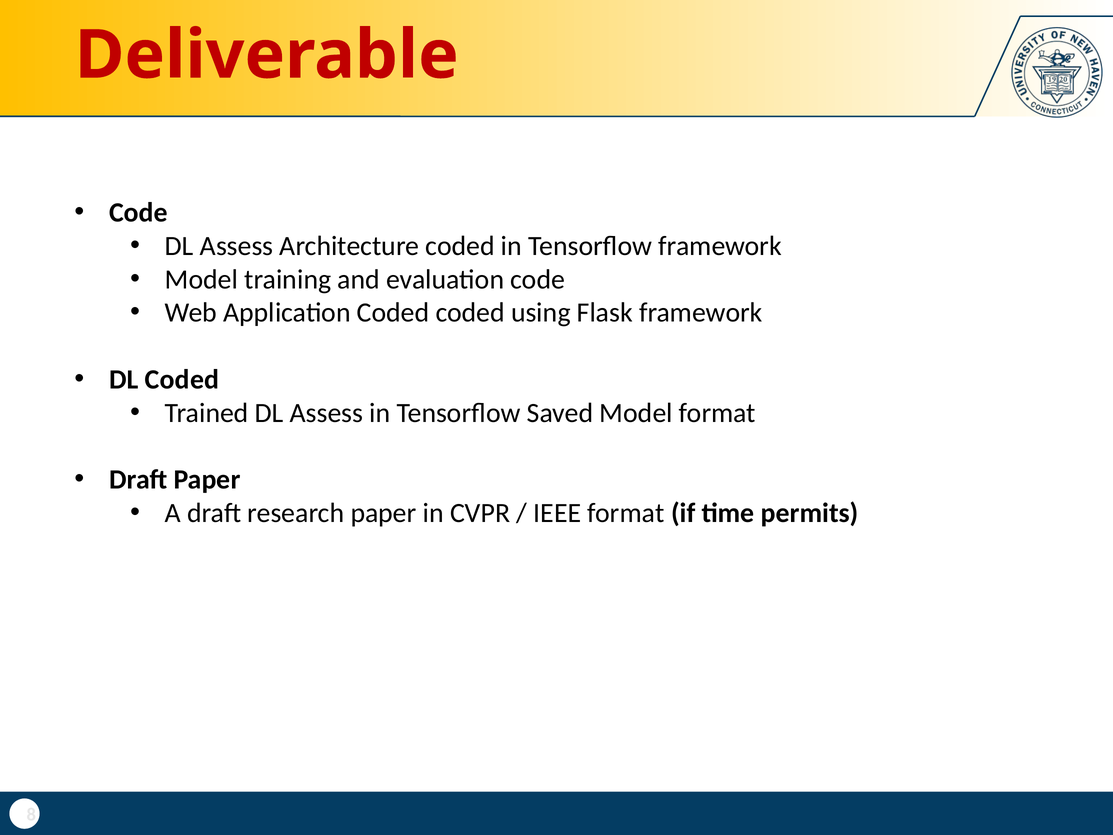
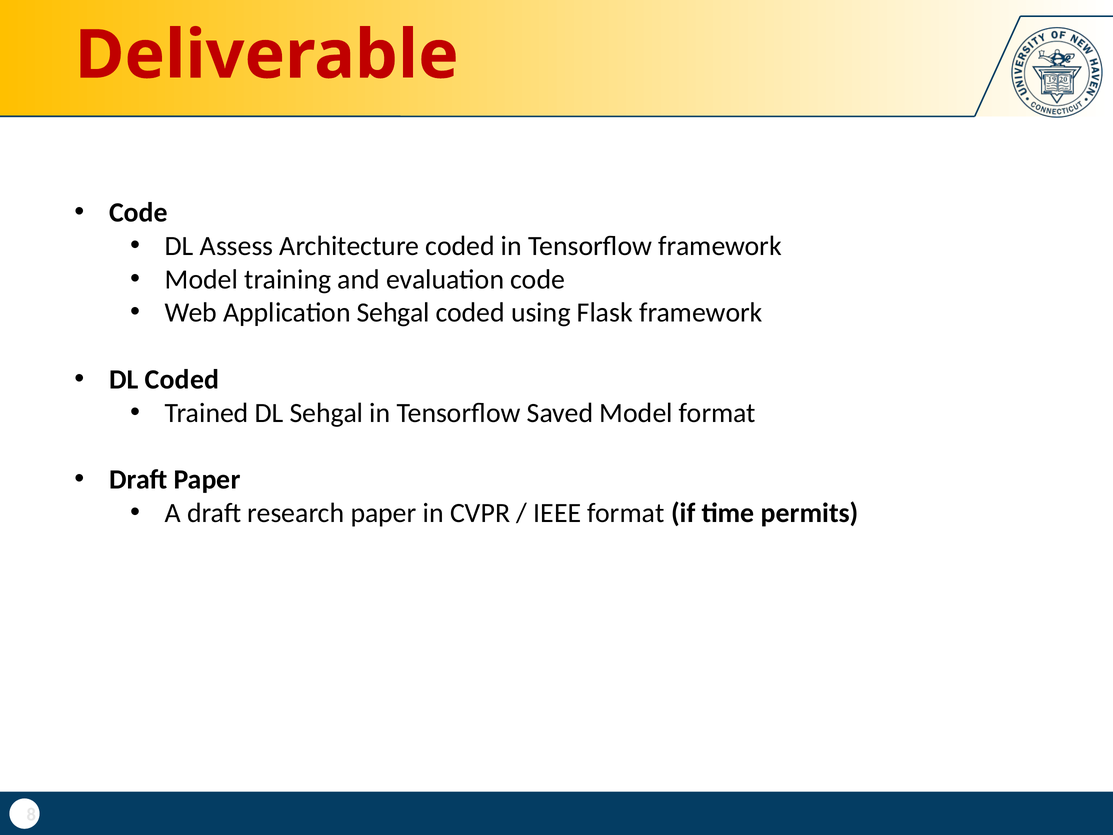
Application Coded: Coded -> Sehgal (393, 313)
Trained DL Assess: Assess -> Sehgal (327, 413)
